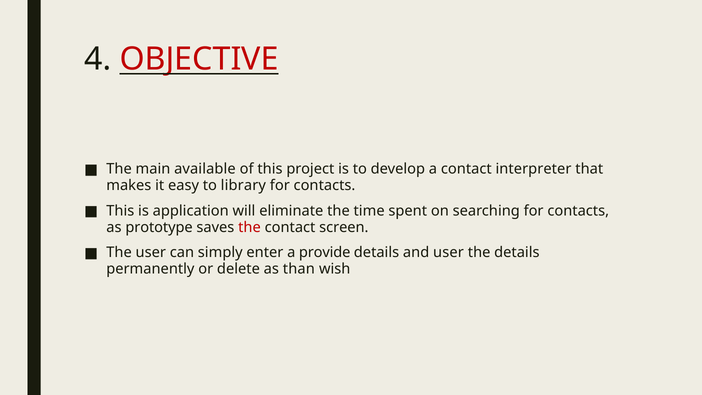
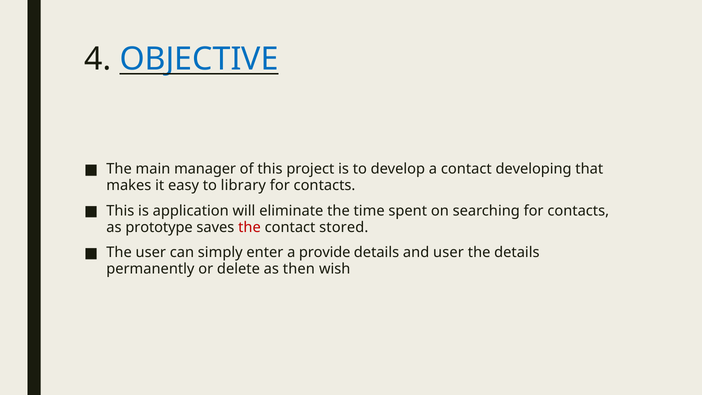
OBJECTIVE colour: red -> blue (199, 59)
available: available -> manager (205, 169)
interpreter: interpreter -> developing (534, 169)
screen: screen -> stored (344, 227)
than: than -> then (299, 269)
